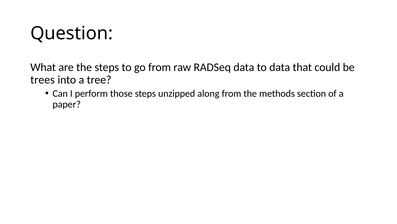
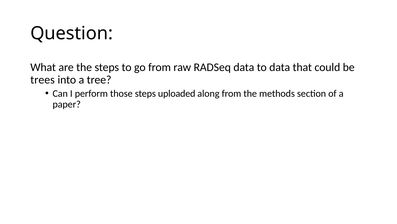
unzipped: unzipped -> uploaded (177, 93)
